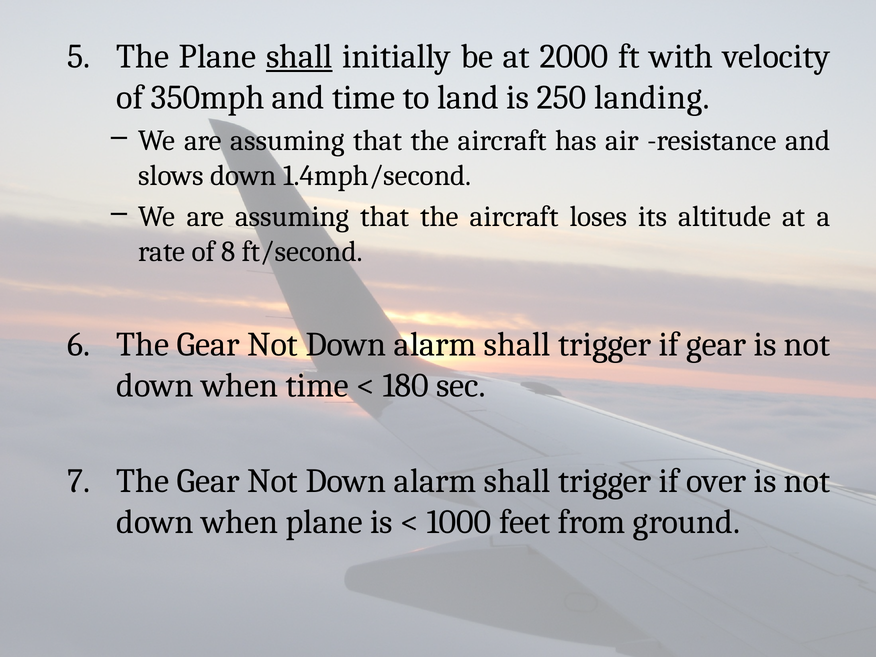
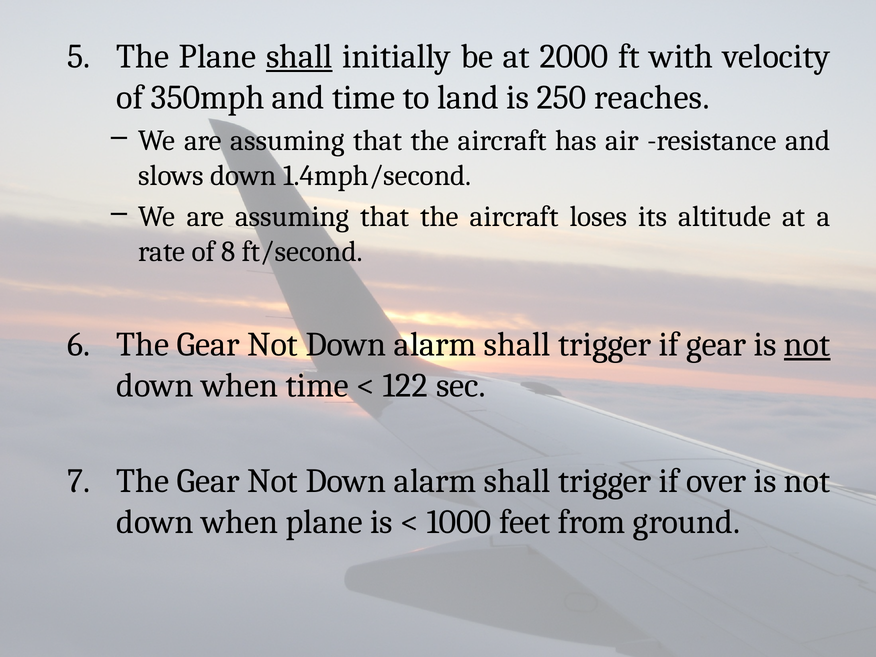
landing: landing -> reaches (652, 97)
not underline: none -> present (807, 345)
180: 180 -> 122 (405, 386)
